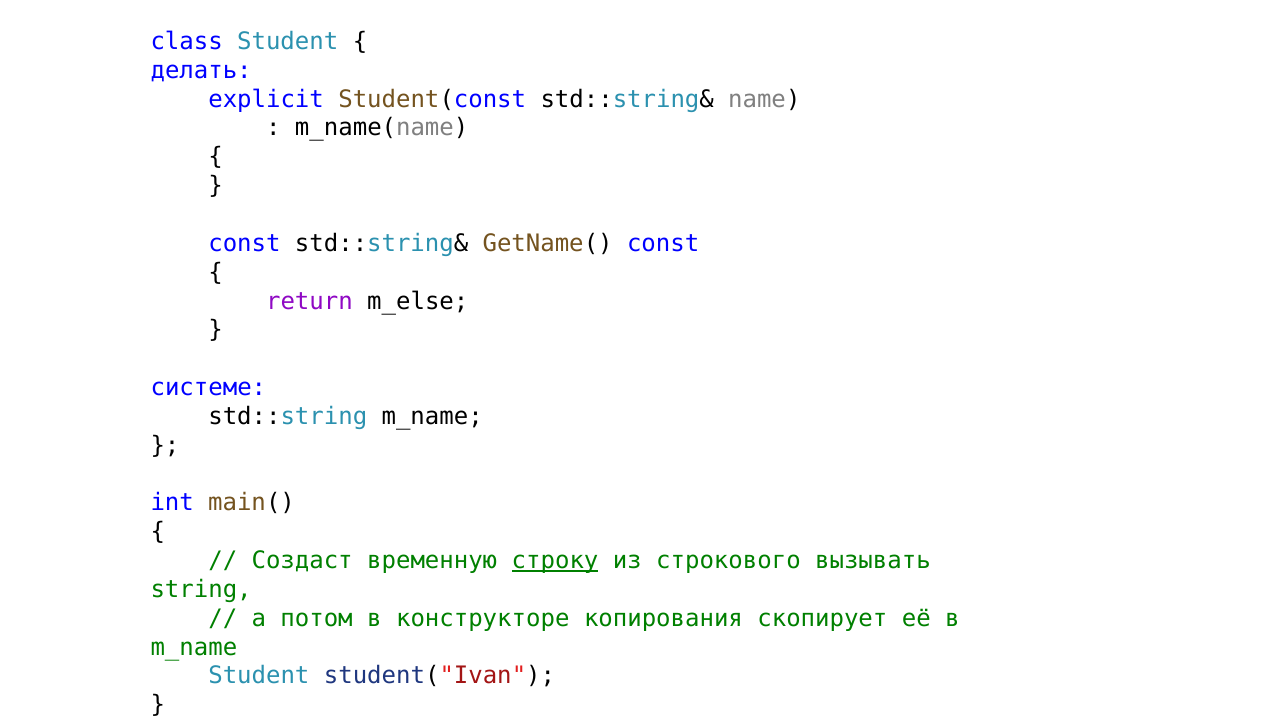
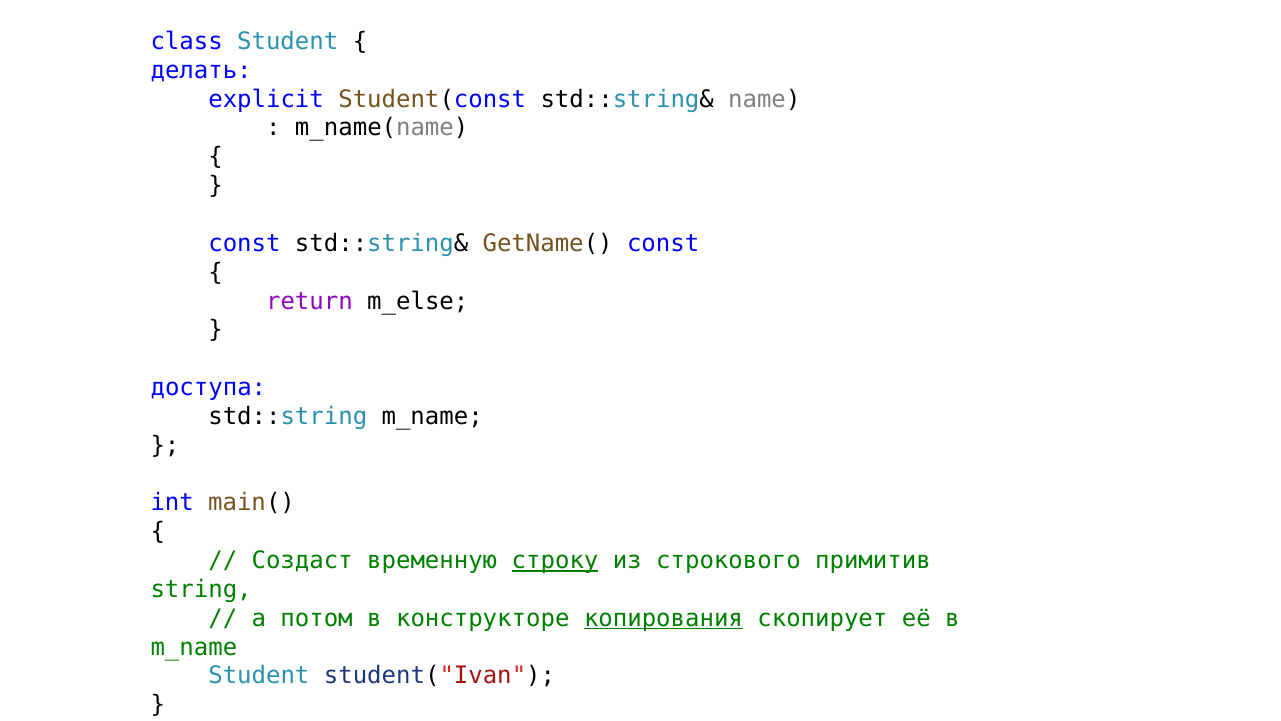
системе: системе -> доступа (208, 387)
вызывать: вызывать -> примитив (873, 560)
копирования underline: none -> present (663, 618)
